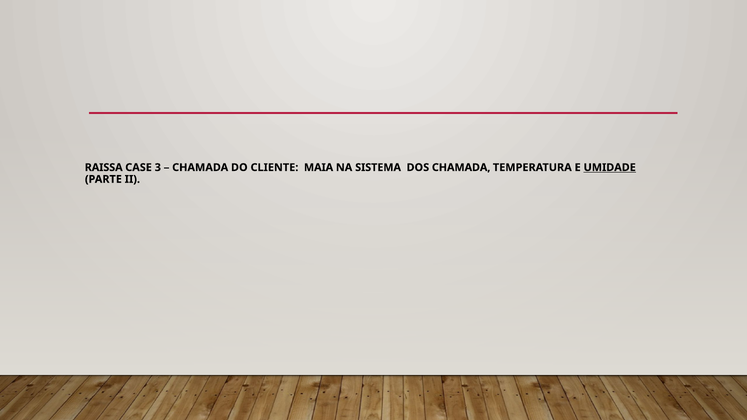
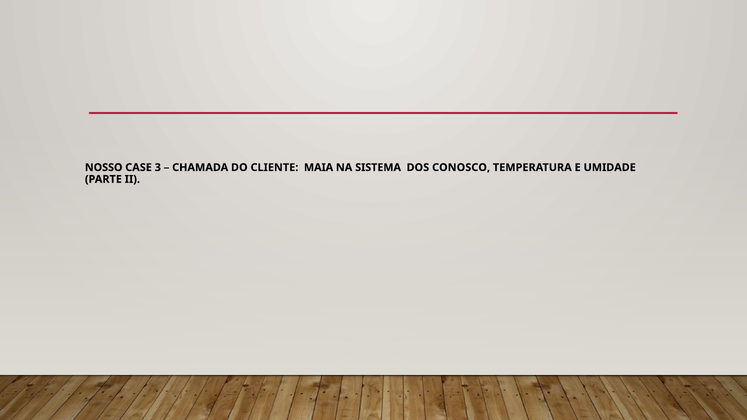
RAISSA: RAISSA -> NOSSO (104, 168)
DOS CHAMADA: CHAMADA -> CONOSCO (461, 168)
UMIDADE underline: present -> none (610, 168)
